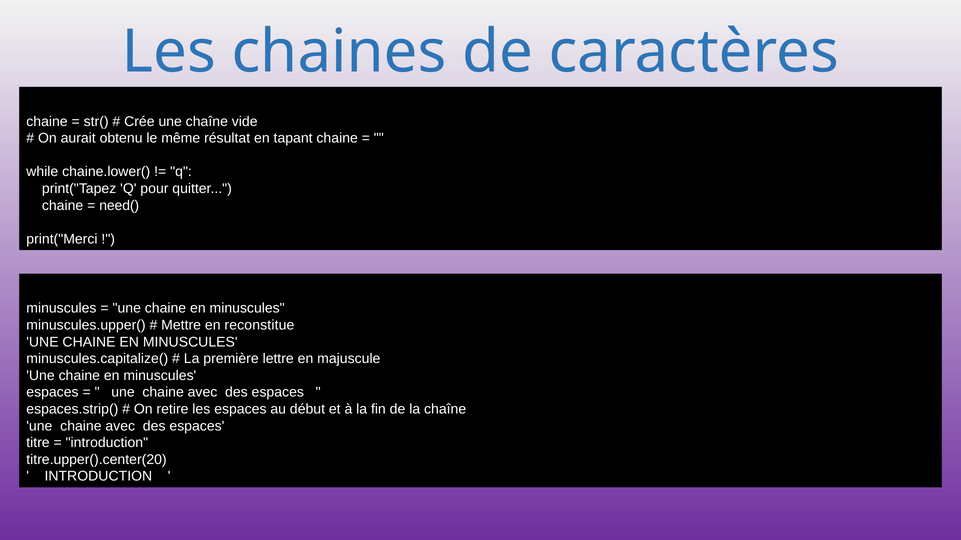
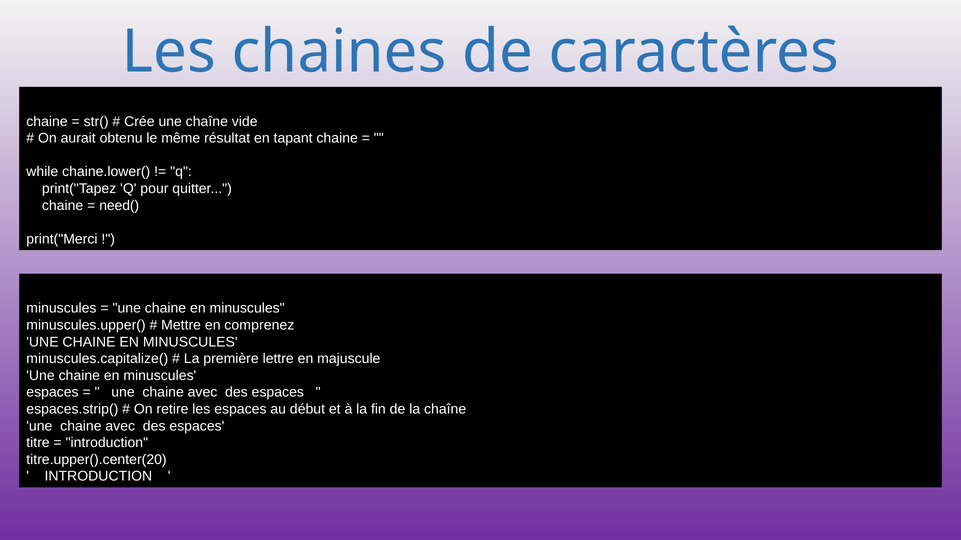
reconstitue: reconstitue -> comprenez (259, 325)
